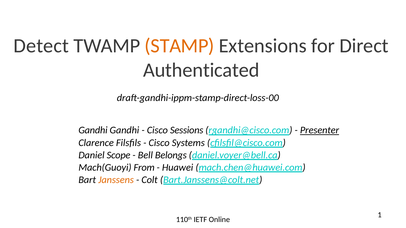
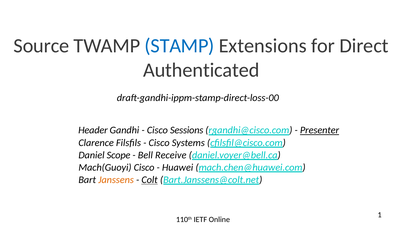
Detect: Detect -> Source (41, 46)
STAMP colour: orange -> blue (180, 46)
Gandhi: Gandhi -> Header (93, 131)
Belongs: Belongs -> Receive (171, 155)
Mach(Guoyi From: From -> Cisco (144, 168)
Colt underline: none -> present (150, 180)
